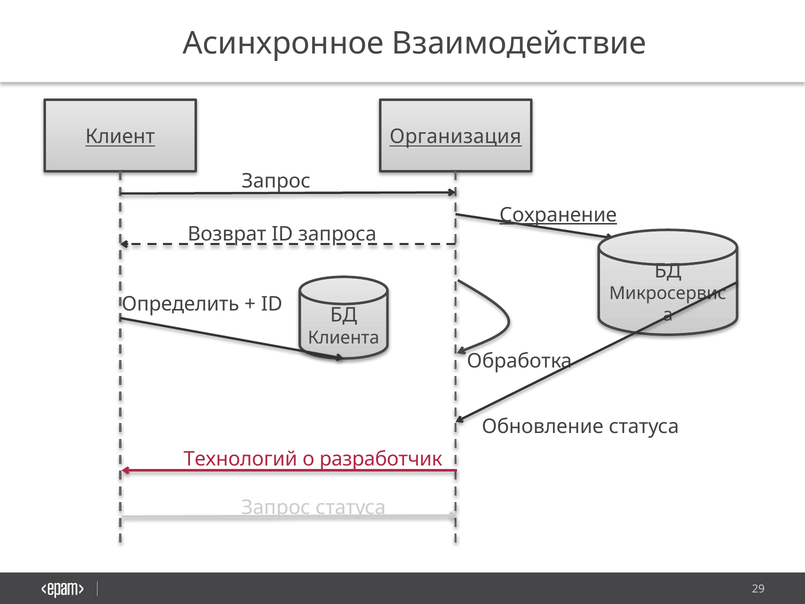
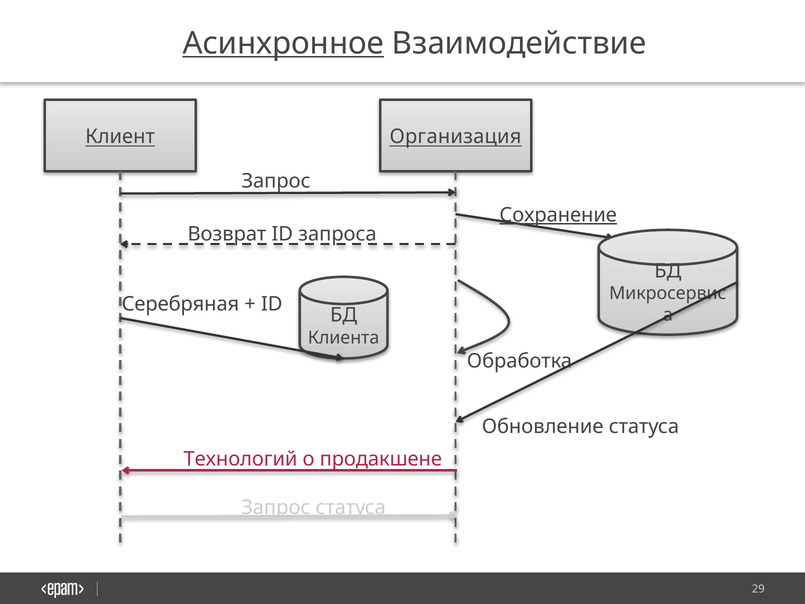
Асинхронное underline: none -> present (283, 43)
Определить: Определить -> Серебряная (180, 304)
разработчик: разработчик -> продакшене (381, 459)
